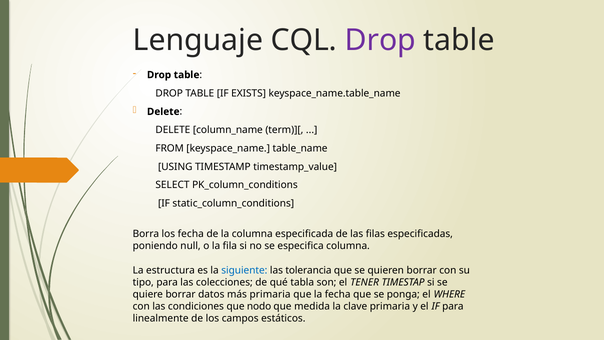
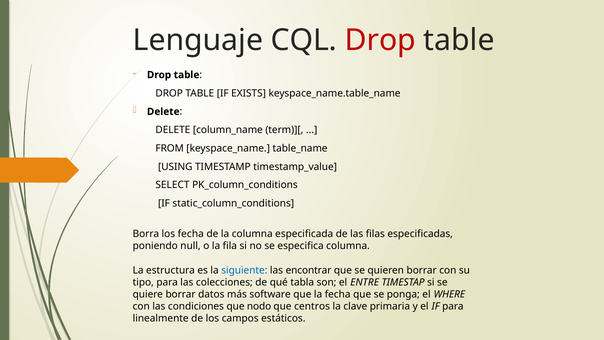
Drop colour: purple -> red (380, 40)
tolerancia: tolerancia -> encontrar (309, 270)
TENER: TENER -> ENTRE (365, 282)
más primaria: primaria -> software (270, 294)
medida: medida -> centros (312, 306)
